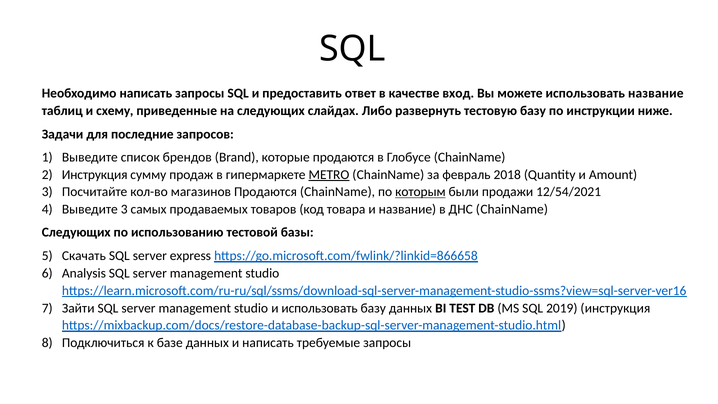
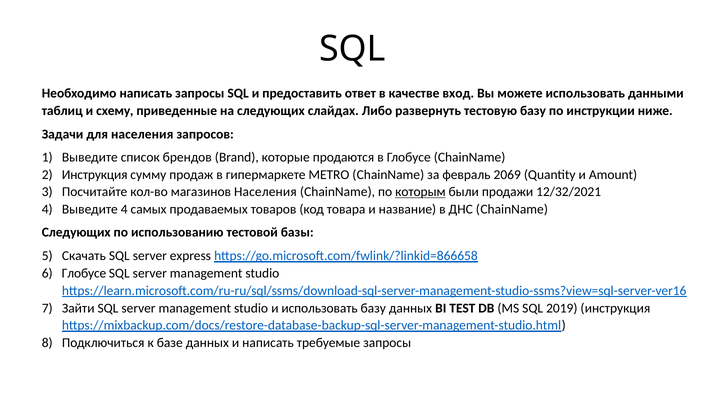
использовать название: название -> данными (656, 94)
для последние: последние -> населения (142, 134)
METRO underline: present -> none (329, 175)
2018: 2018 -> 2069 (507, 175)
магазинов Продаются: Продаются -> Населения (265, 192)
12/54/2021: 12/54/2021 -> 12/32/2021 (569, 192)
Выведите 3: 3 -> 4 (124, 209)
Analysis: Analysis -> Глобусе (84, 273)
